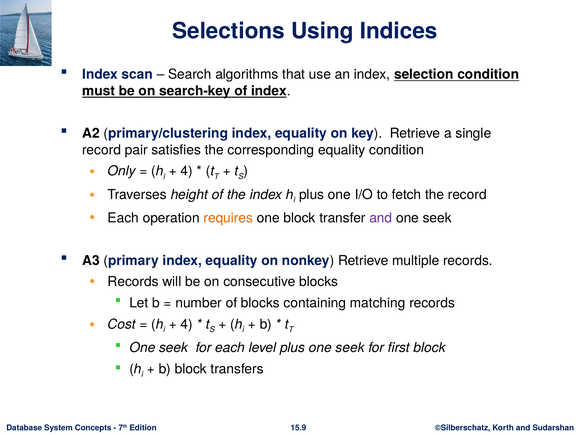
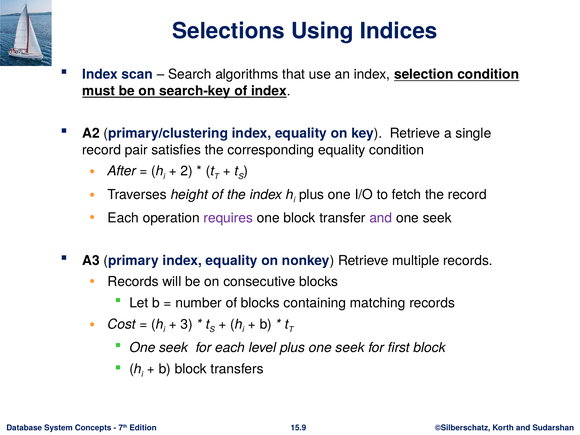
Only: Only -> After (122, 171)
4: 4 -> 2 (187, 171)
requires colour: orange -> purple (228, 218)
4: 4 -> 3 (187, 324)
